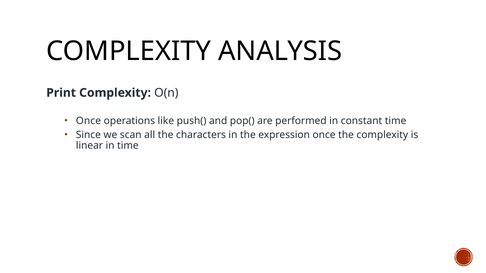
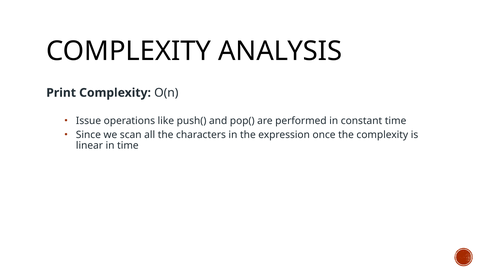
Once: Once -> Issue (88, 121)
